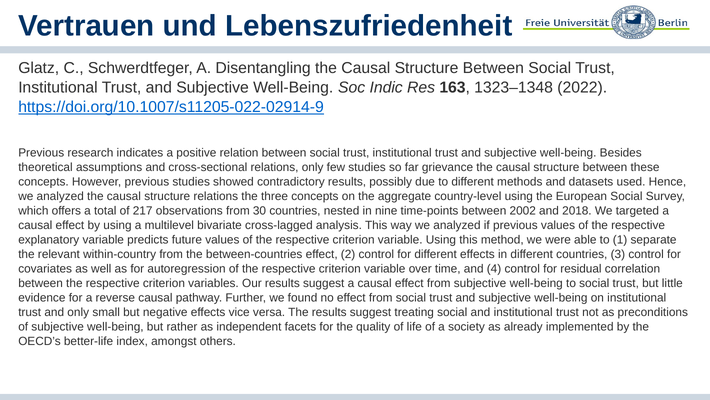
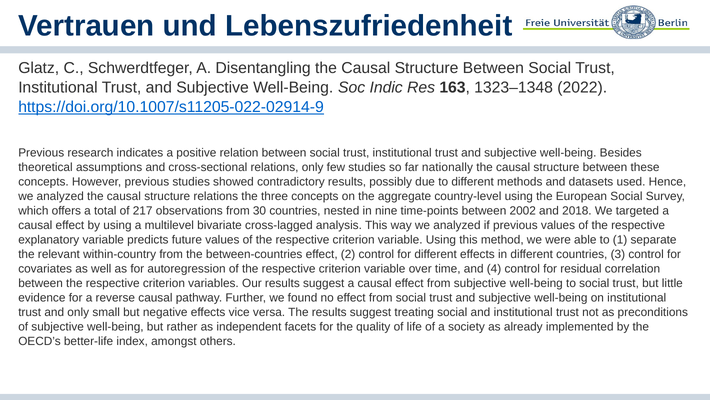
grievance: grievance -> nationally (447, 167)
